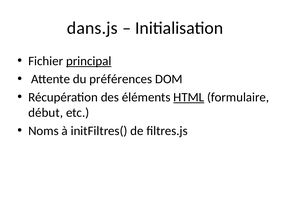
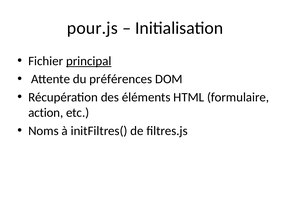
dans.js: dans.js -> pour.js (92, 28)
HTML underline: present -> none (189, 97)
début: début -> action (46, 112)
